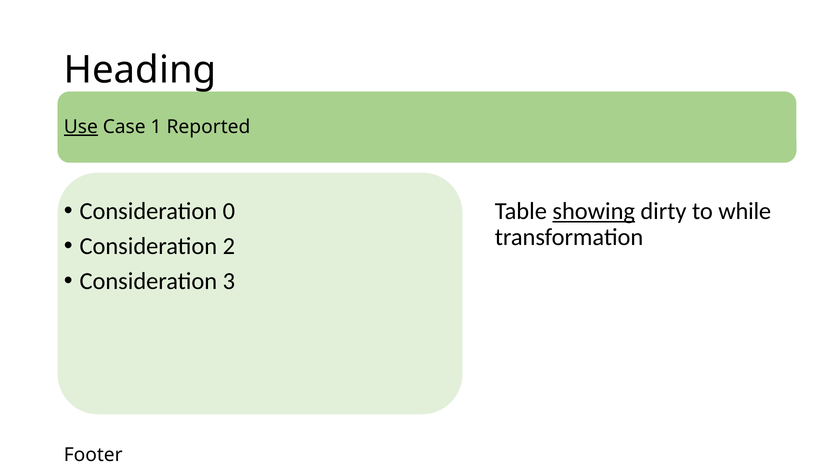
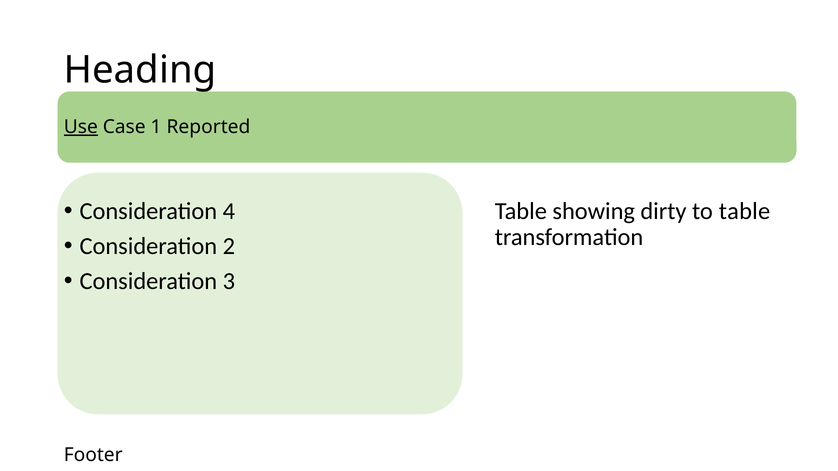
0: 0 -> 4 (229, 211)
showing underline: present -> none (594, 211)
to while: while -> table (744, 211)
